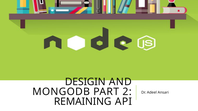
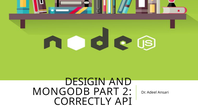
REMAINING: REMAINING -> CORRECTLY (83, 102)
